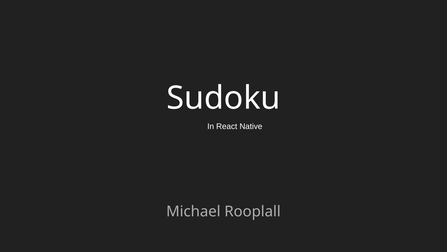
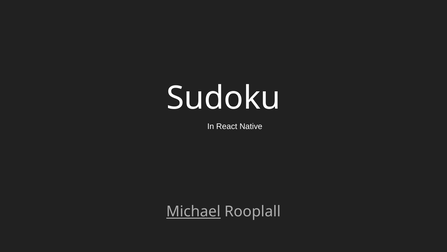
Michael underline: none -> present (193, 211)
